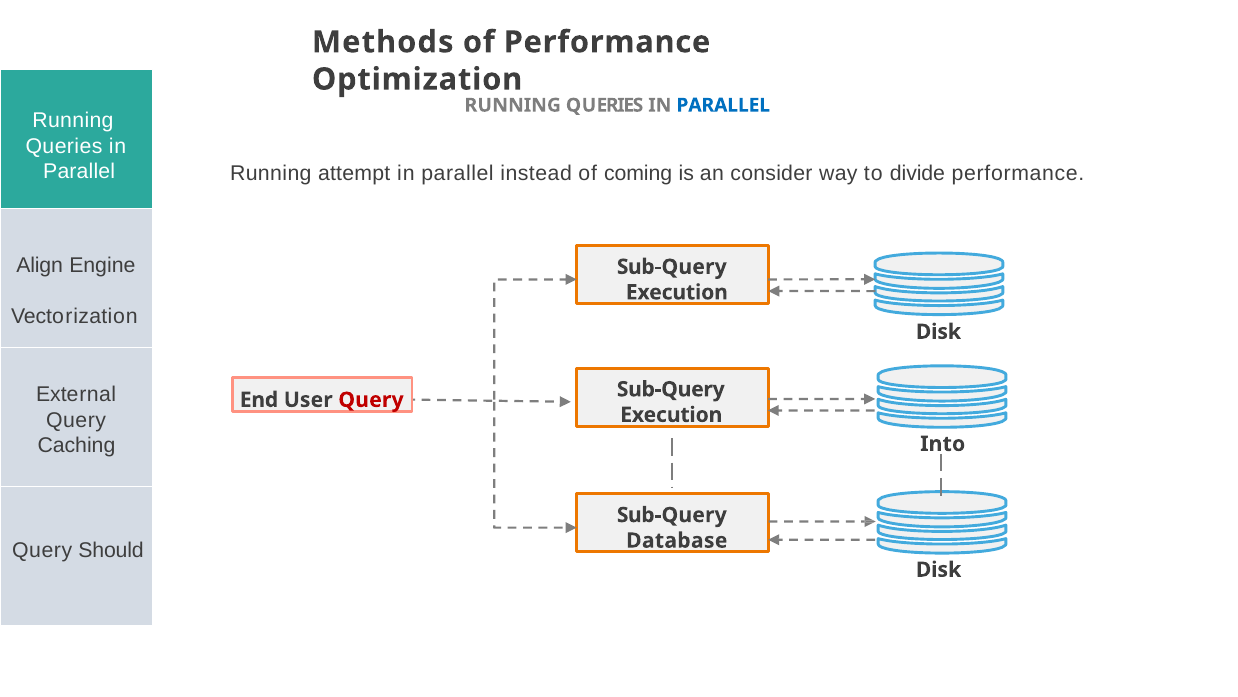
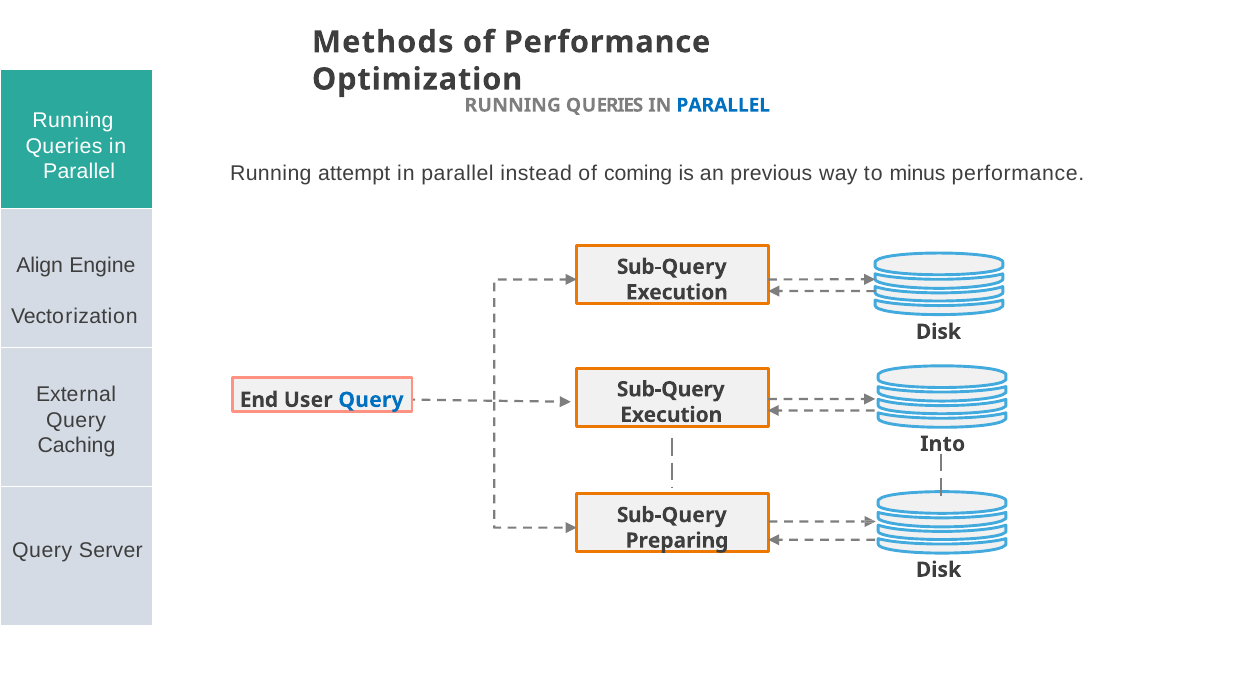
consider: consider -> previous (771, 173)
divide: divide -> minus (918, 173)
Query colour: red -> blue (371, 400)
Database: Database -> Preparing (677, 540)
Should: Should -> Server (111, 550)
